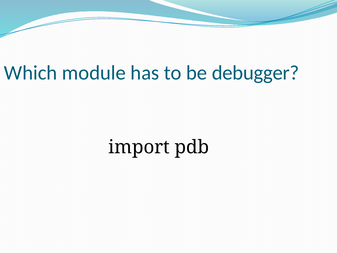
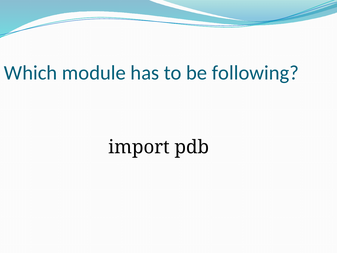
debugger: debugger -> following (255, 73)
